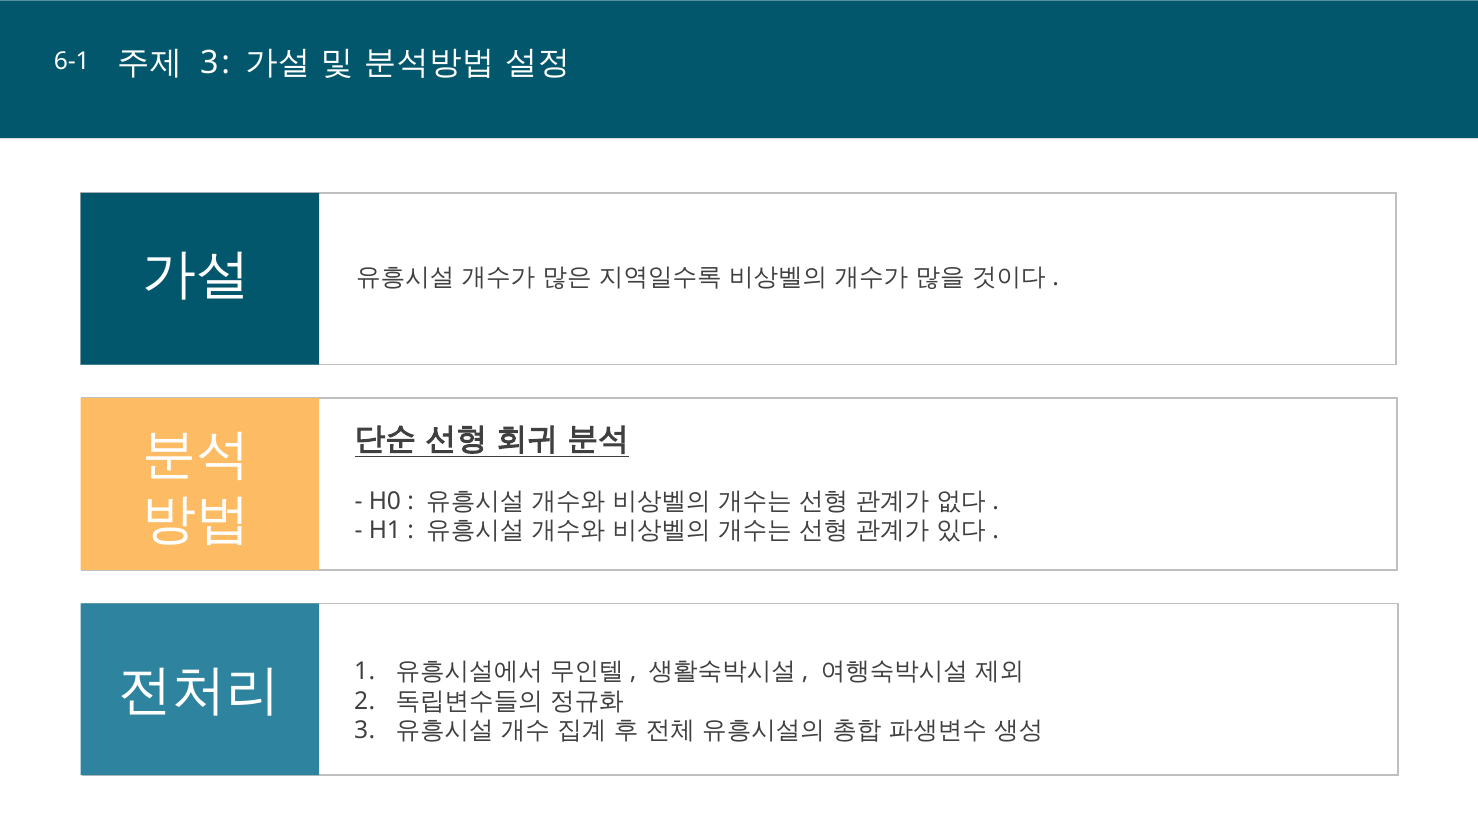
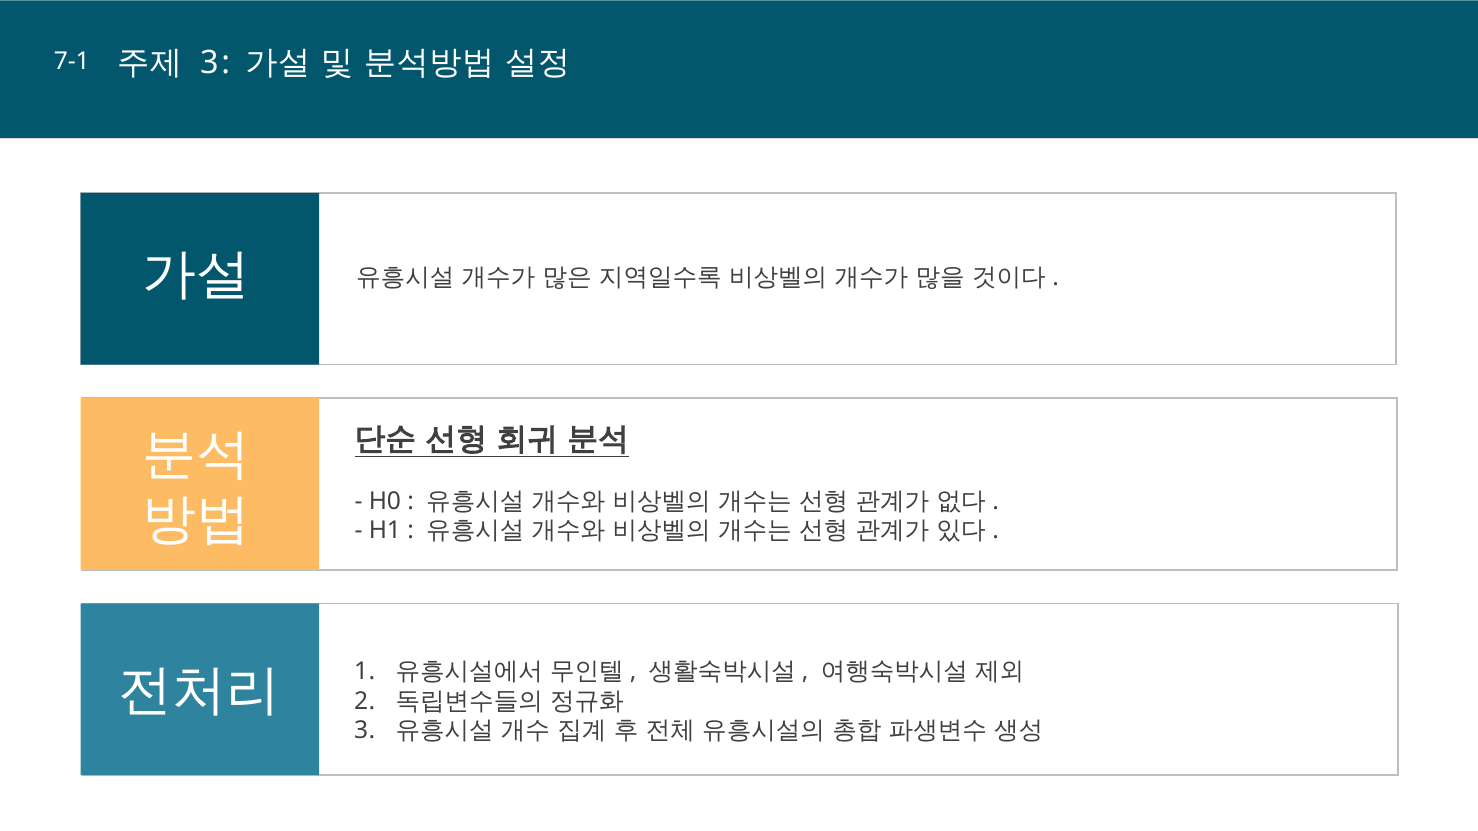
6-1: 6-1 -> 7-1 (72, 62)
